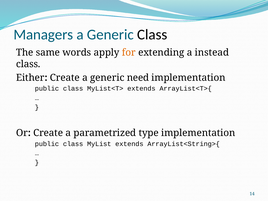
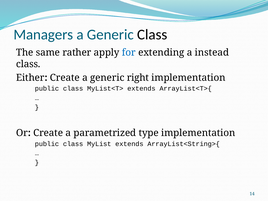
words: words -> rather (77, 52)
for colour: orange -> blue (129, 52)
need: need -> right (138, 78)
